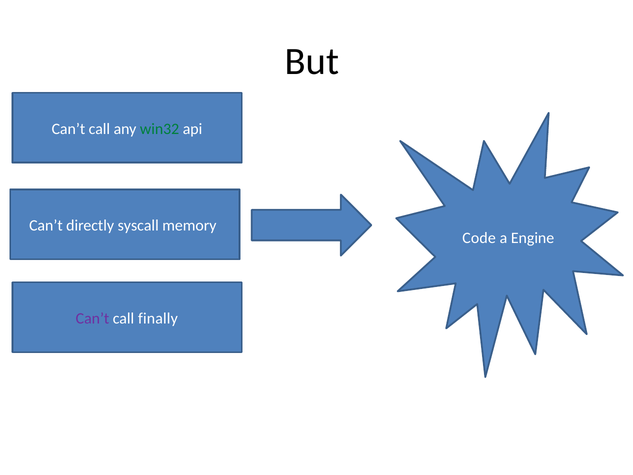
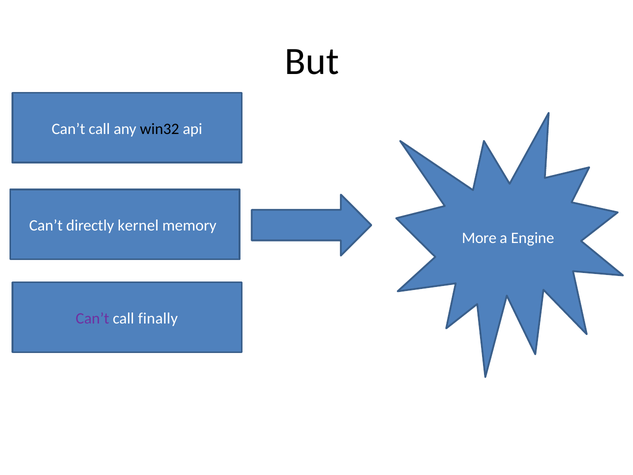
win32 colour: green -> black (160, 129)
syscall: syscall -> kernel (138, 225)
Code: Code -> More (479, 238)
